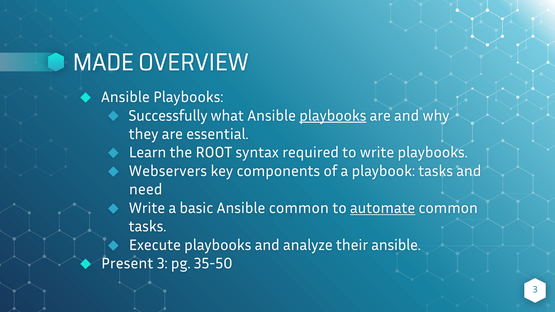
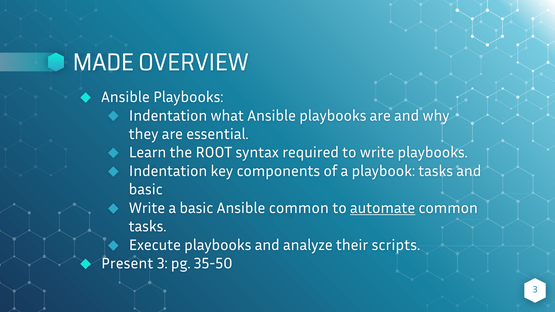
Successfully: Successfully -> Indentation (168, 116)
playbooks underline: present -> none (333, 116)
Webservers: Webservers -> Indentation (168, 171)
need: need -> basic (146, 190)
their ansible: ansible -> scripts (396, 245)
